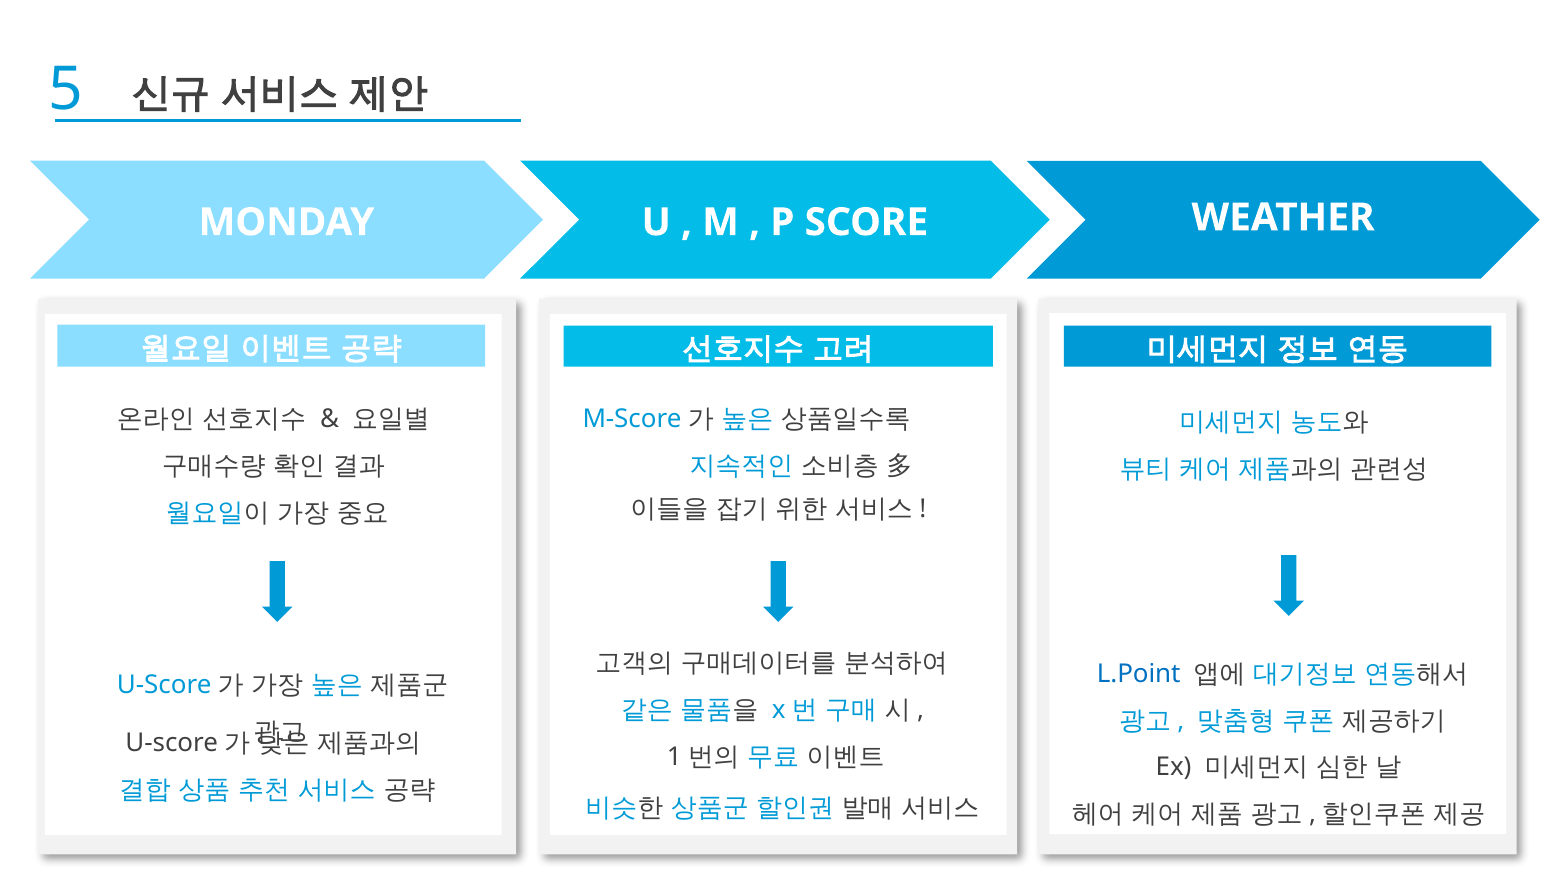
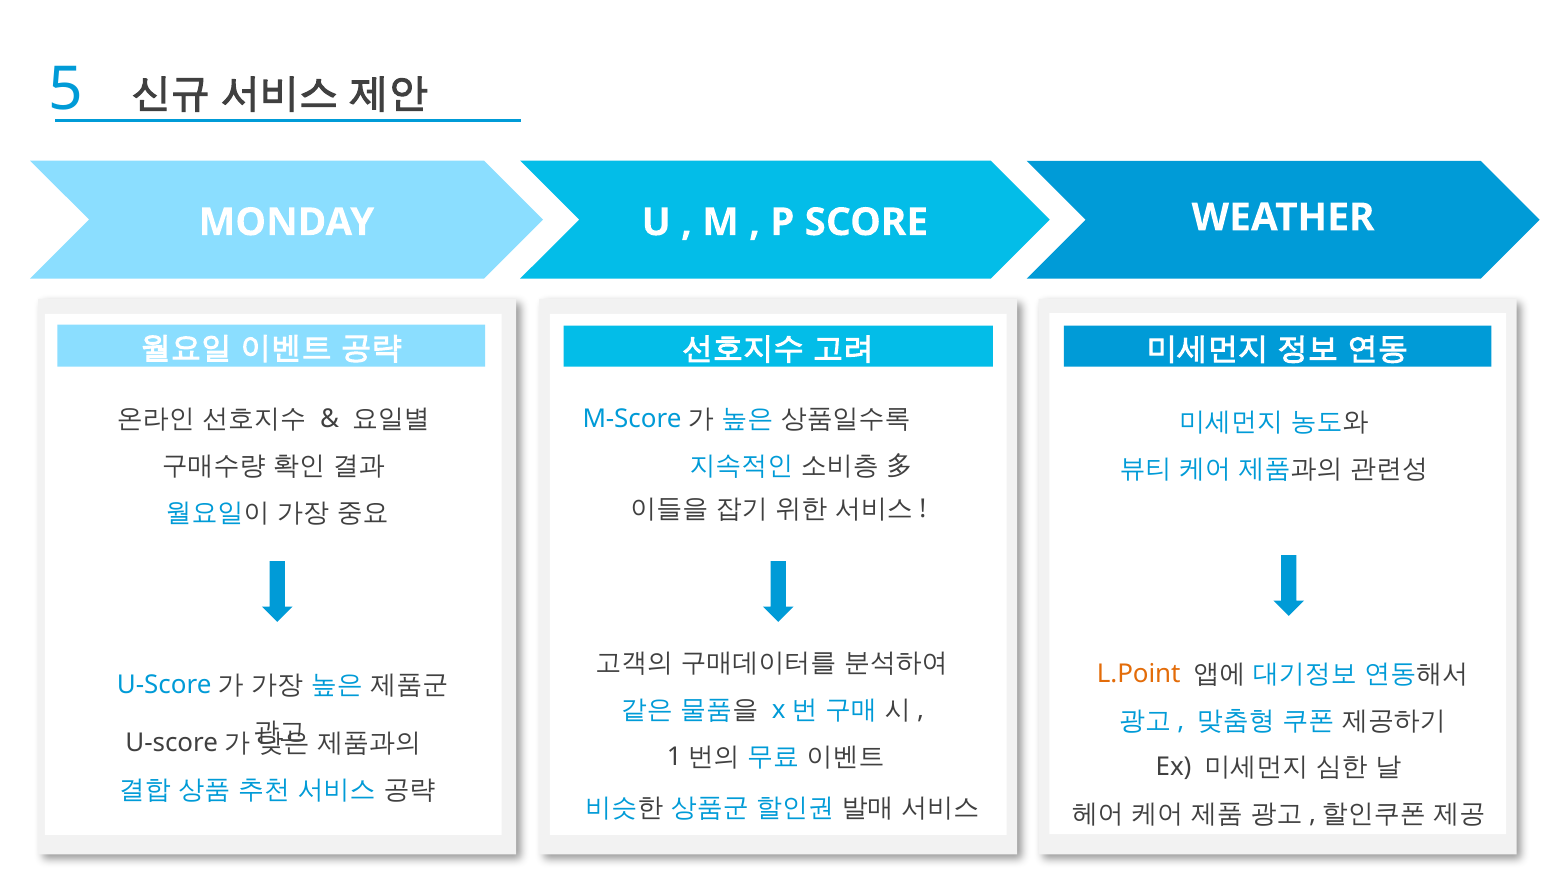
L.Point colour: blue -> orange (1139, 674)
